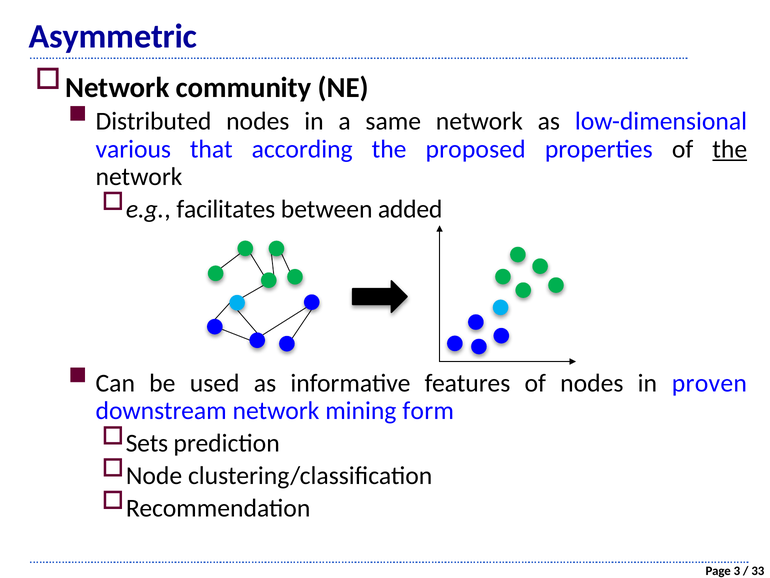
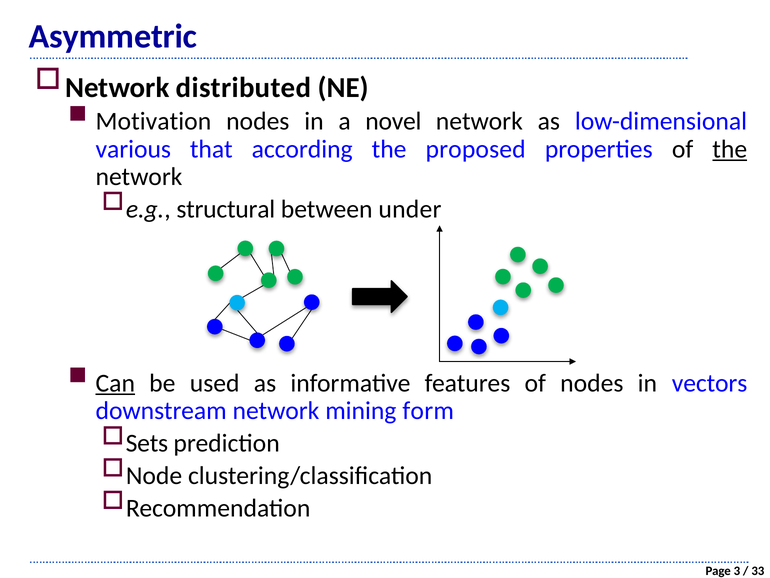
community: community -> distributed (244, 88)
Distributed: Distributed -> Motivation (153, 121)
same: same -> novel (393, 121)
facilitates: facilitates -> structural (226, 209)
added: added -> under (410, 209)
Can underline: none -> present (115, 383)
proven: proven -> vectors (710, 383)
